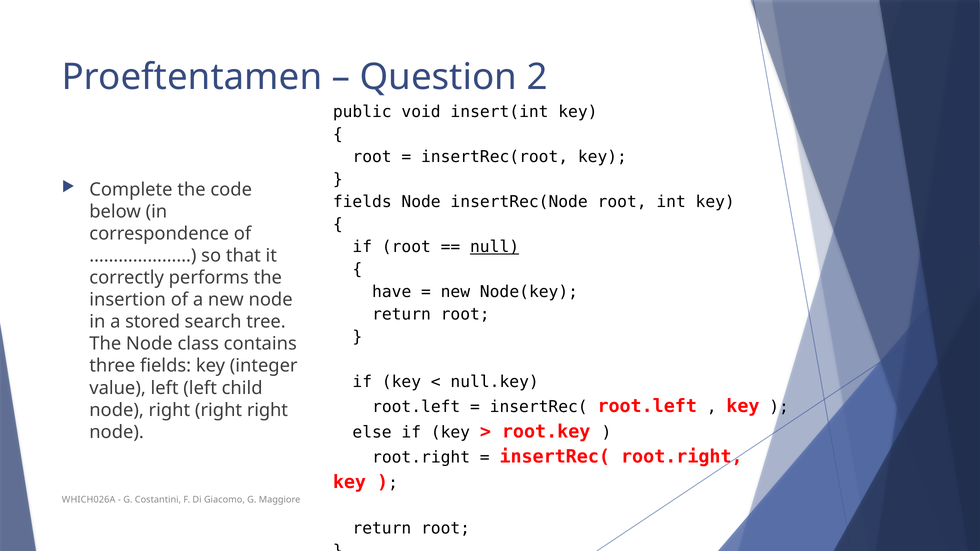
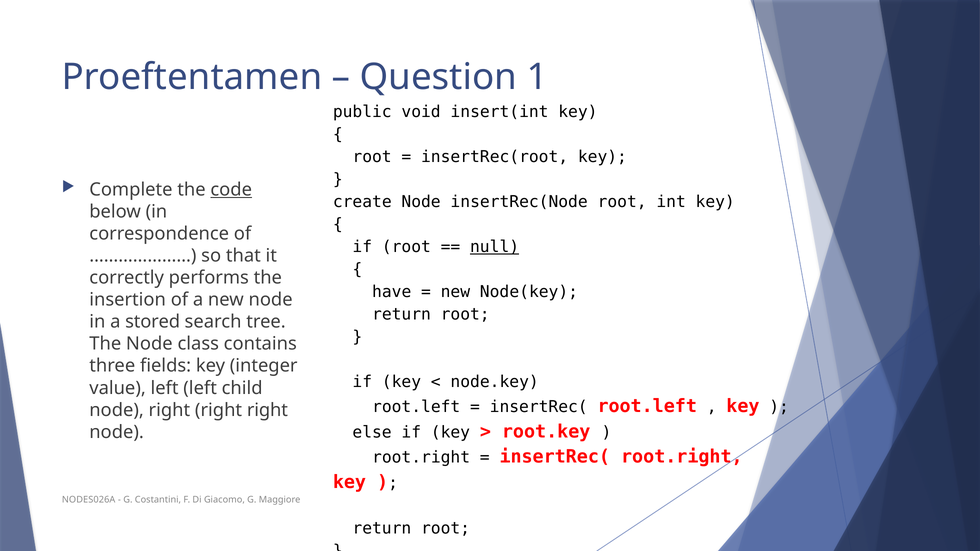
2: 2 -> 1 (537, 77)
code underline: none -> present (231, 190)
fields: fields -> create (362, 202)
null.key: null.key -> node.key (495, 382)
WHICH026A: WHICH026A -> NODES026A (89, 500)
